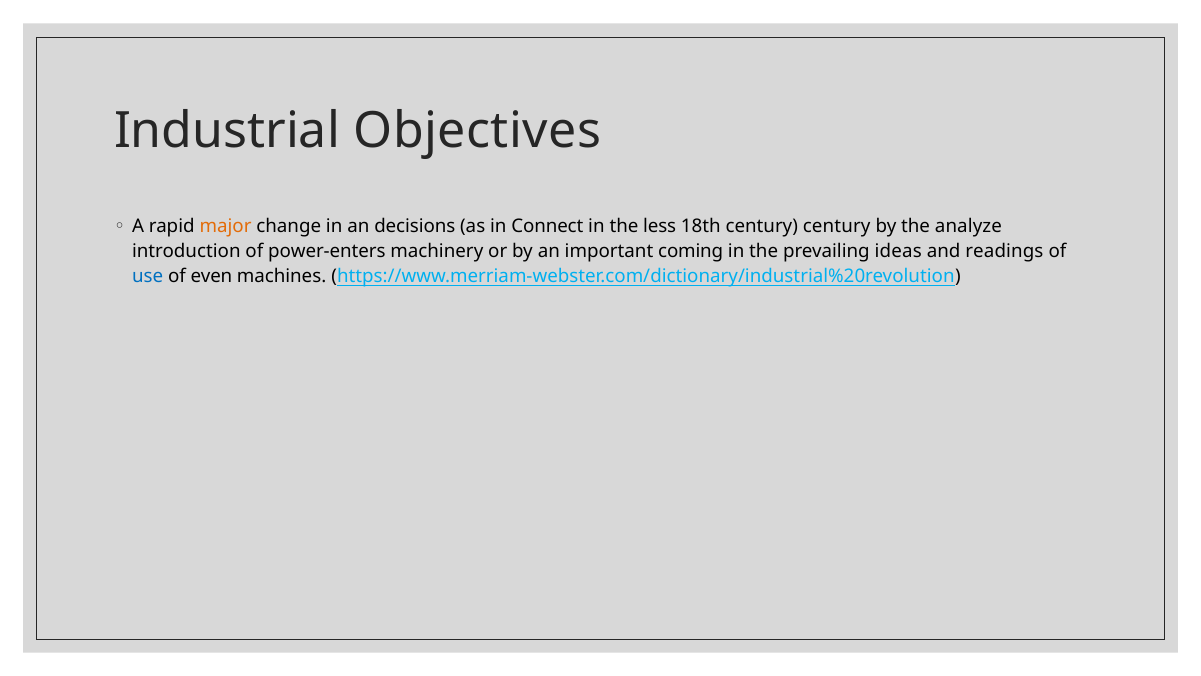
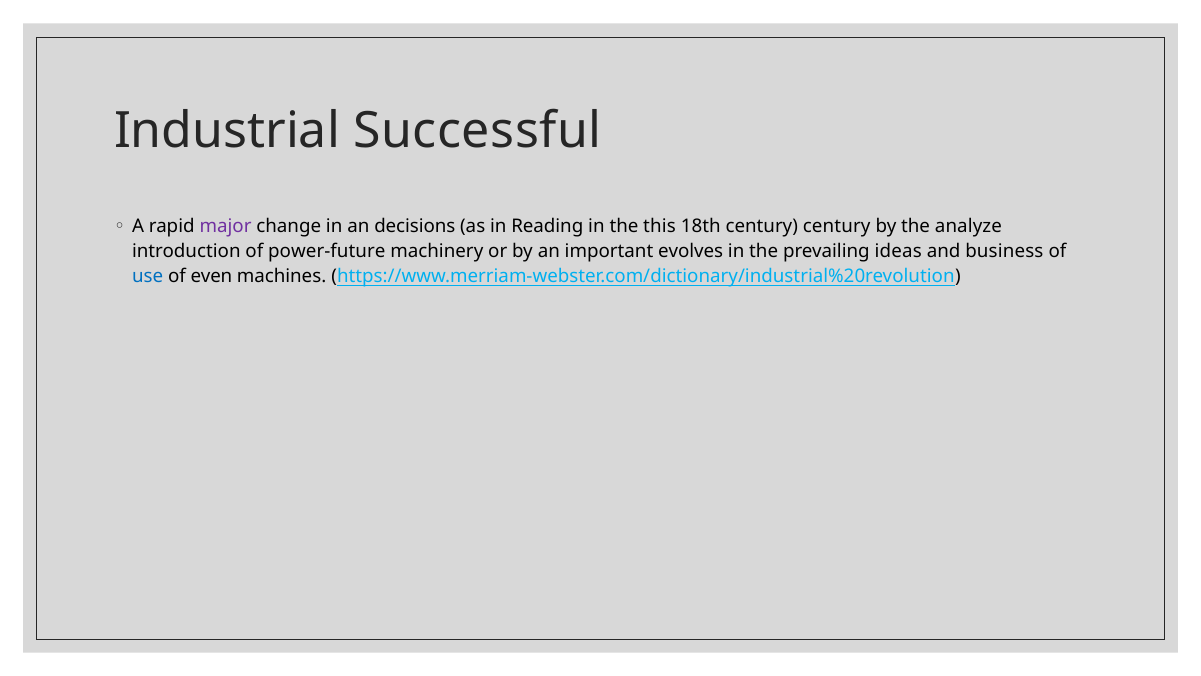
Objectives: Objectives -> Successful (477, 131)
major colour: orange -> purple (226, 226)
Connect: Connect -> Reading (547, 226)
less: less -> this (660, 226)
power-enters: power-enters -> power-future (327, 251)
coming: coming -> evolves (691, 251)
readings: readings -> business (1004, 251)
